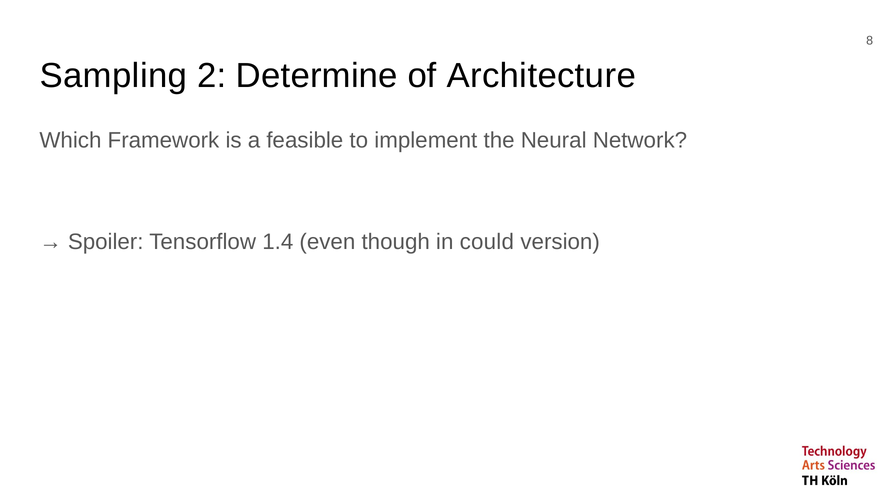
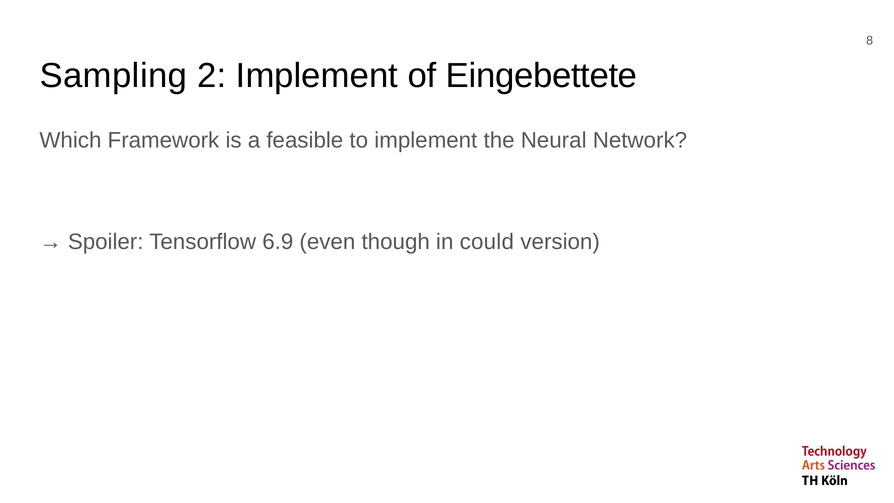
2 Determine: Determine -> Implement (317, 76)
Architecture: Architecture -> Eingebettete (542, 76)
1.4: 1.4 -> 6.9 (278, 242)
